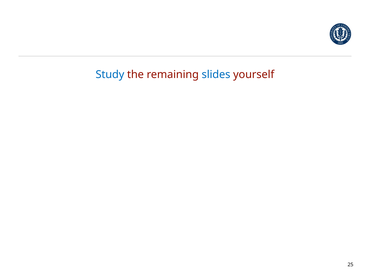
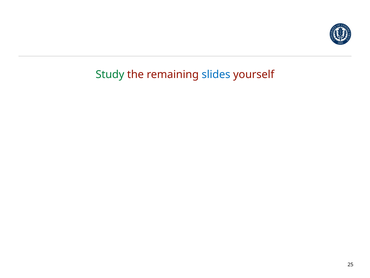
Study colour: blue -> green (110, 74)
